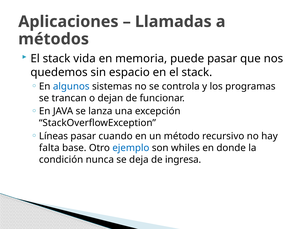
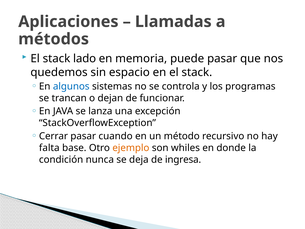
vida: vida -> lado (85, 59)
Líneas: Líneas -> Cerrar (53, 136)
ejemplo colour: blue -> orange (131, 148)
